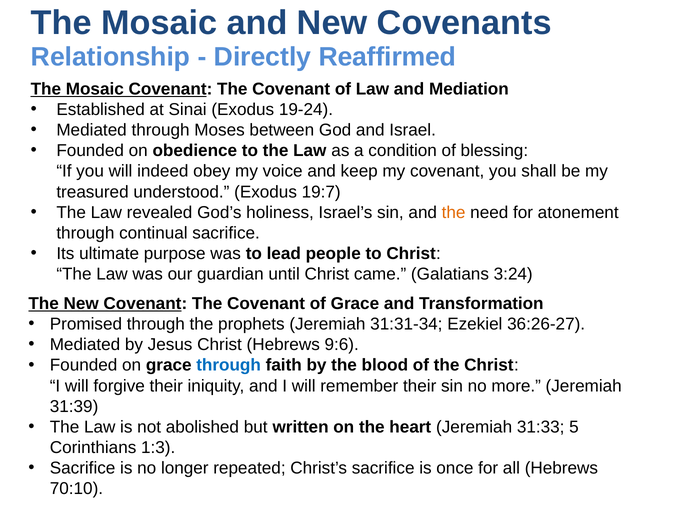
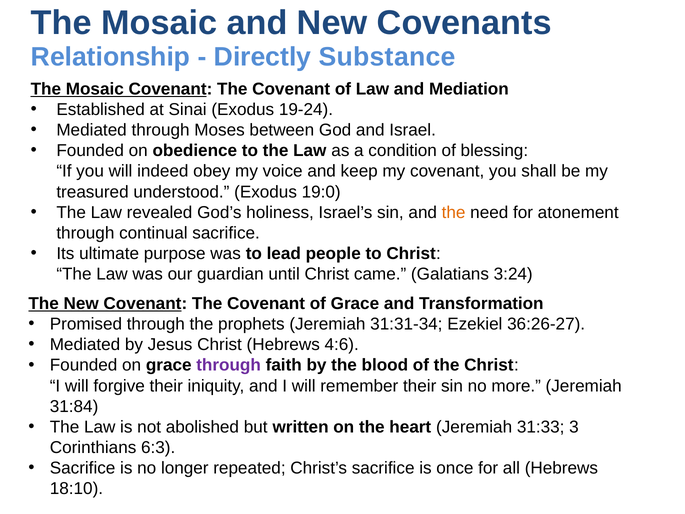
Reaffirmed: Reaffirmed -> Substance (387, 57)
19:7: 19:7 -> 19:0 (321, 192)
9:6: 9:6 -> 4:6 (342, 345)
through colour: blue -> purple (229, 365)
31:39: 31:39 -> 31:84 (74, 406)
5: 5 -> 3 (574, 427)
1:3: 1:3 -> 6:3 (158, 447)
70:10: 70:10 -> 18:10 (76, 488)
